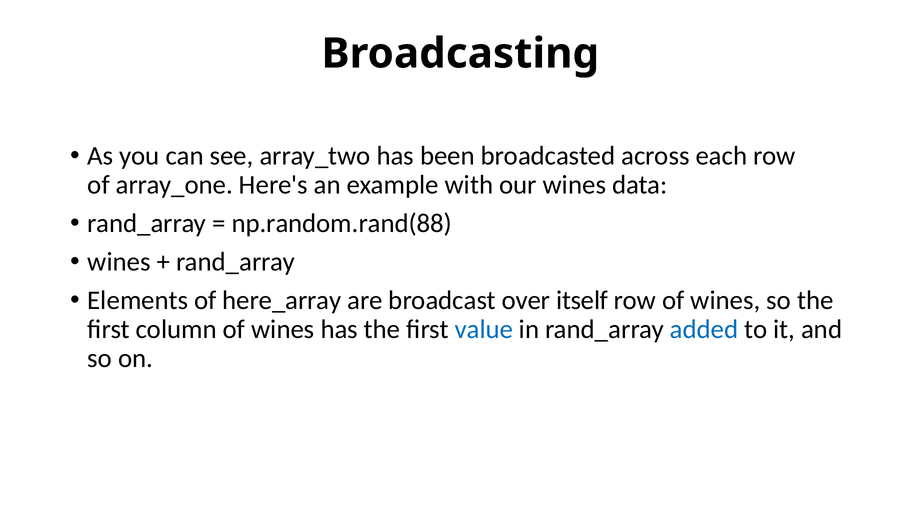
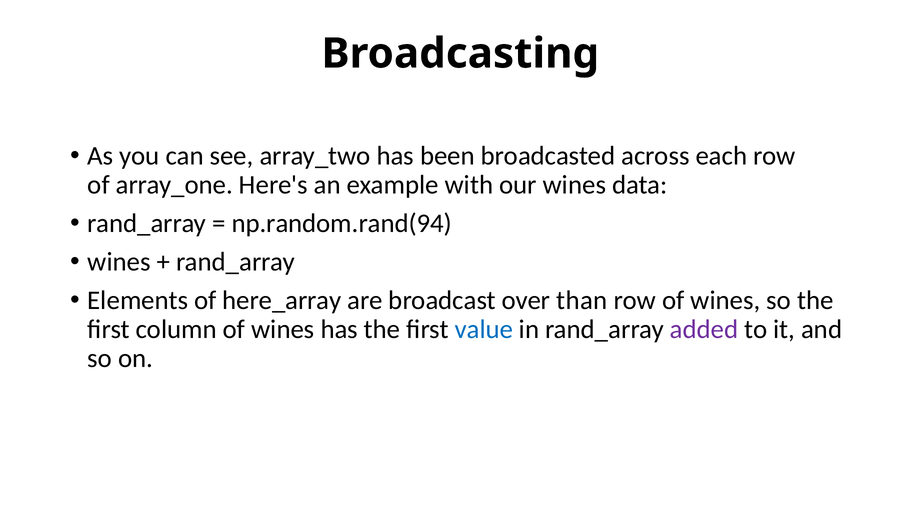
np.random.rand(88: np.random.rand(88 -> np.random.rand(94 (342, 223)
itself: itself -> than (582, 301)
added colour: blue -> purple (704, 330)
